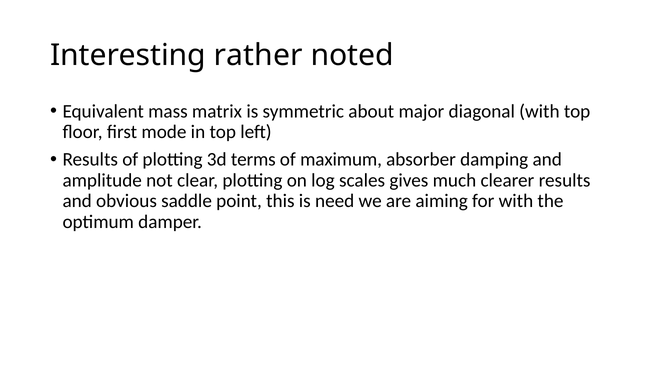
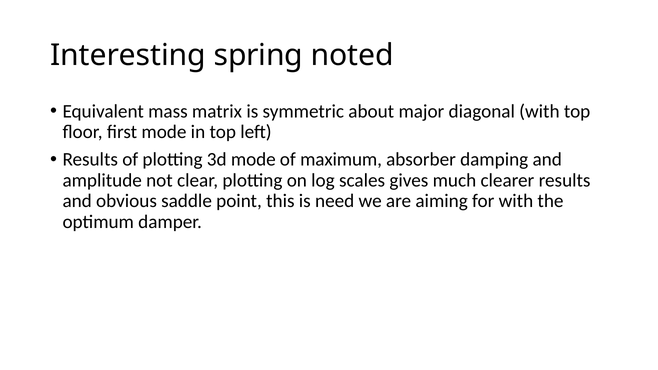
rather: rather -> spring (258, 55)
3d terms: terms -> mode (253, 160)
